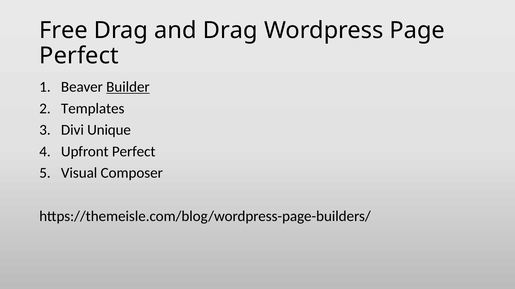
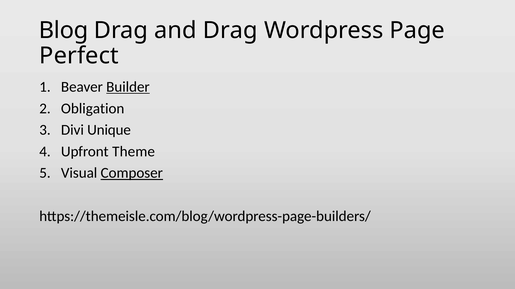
Free: Free -> Blog (64, 31)
Templates: Templates -> Obligation (93, 109)
Upfront Perfect: Perfect -> Theme (134, 152)
Composer underline: none -> present (132, 173)
